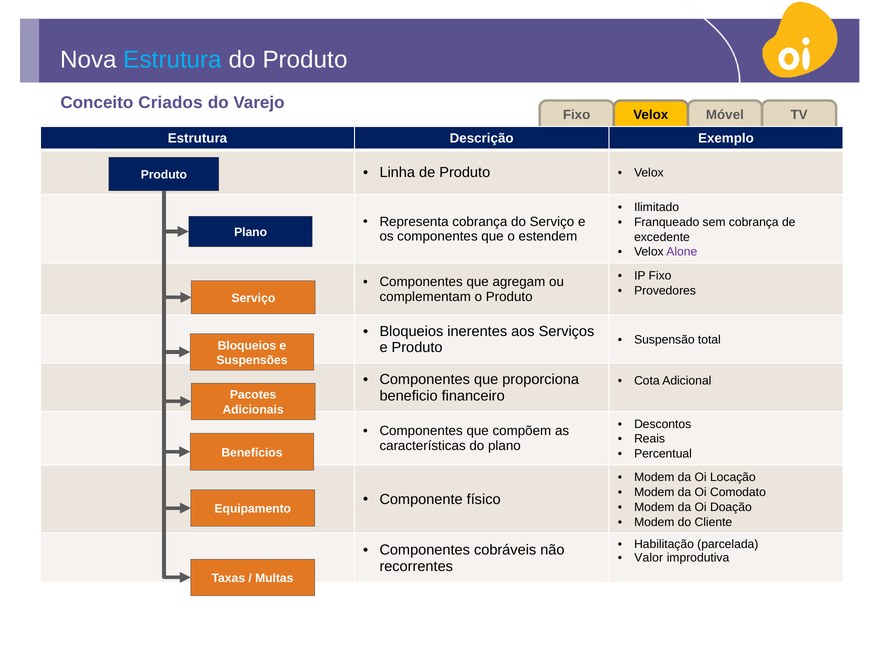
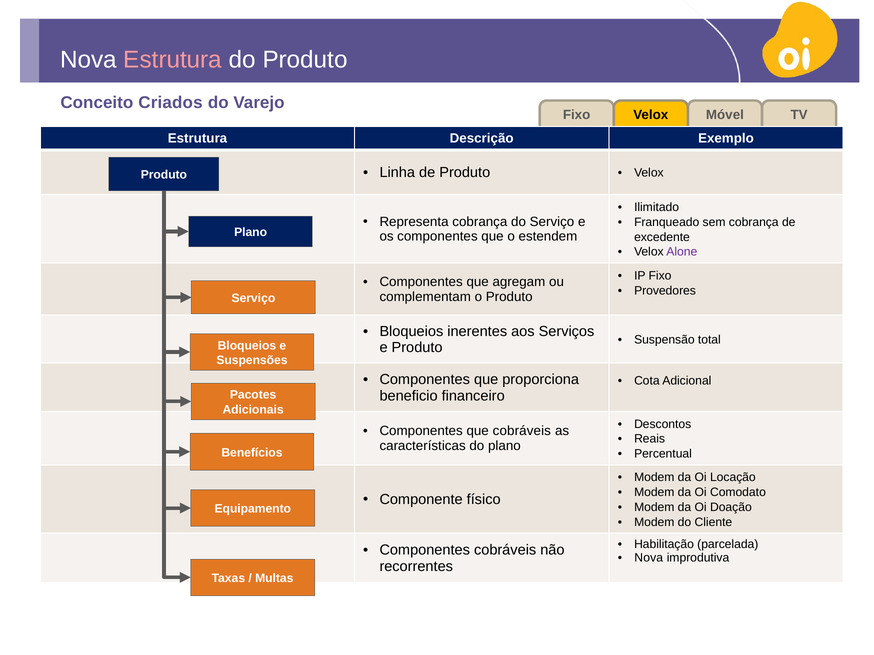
Estrutura colour: light blue -> pink (173, 60)
que compõem: compõem -> cobráveis (522, 431)
Valor: Valor -> Nova (649, 558)
